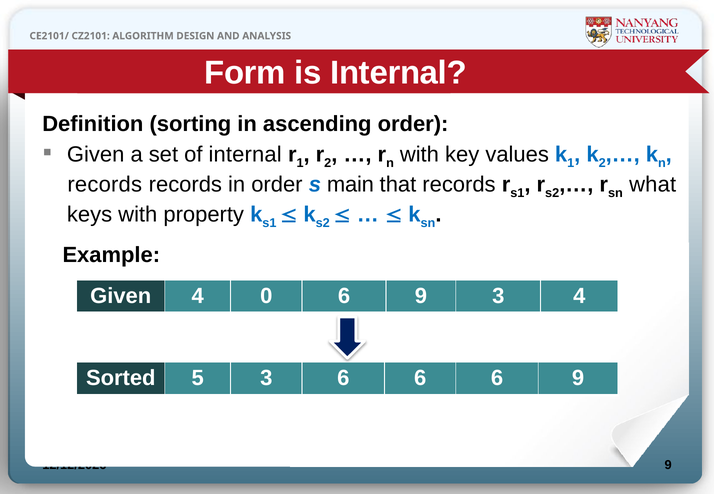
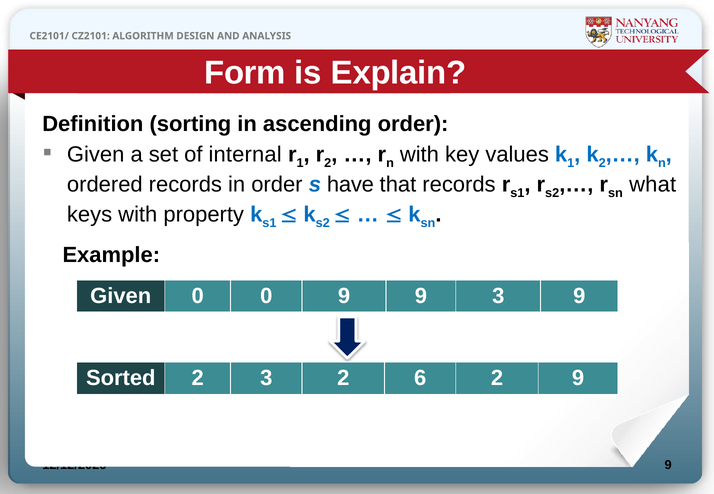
is Internal: Internal -> Explain (399, 73)
records: records -> ordered (105, 185)
main: main -> have (350, 185)
Given 4: 4 -> 0 (198, 296)
0 6: 6 -> 9 (344, 296)
3 4: 4 -> 9 (579, 296)
Sorted 5: 5 -> 2 (198, 379)
3 6: 6 -> 2 (343, 379)
6: 6 -> 2 (497, 379)
